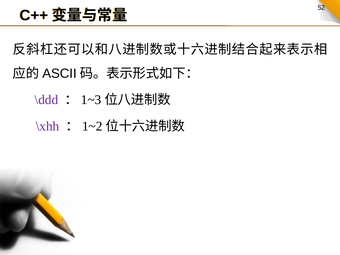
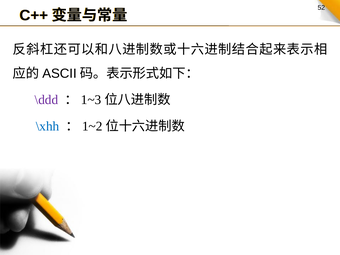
\xhh colour: purple -> blue (47, 126)
